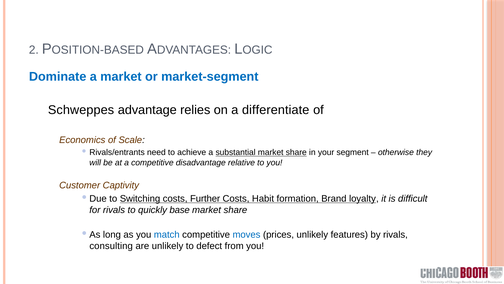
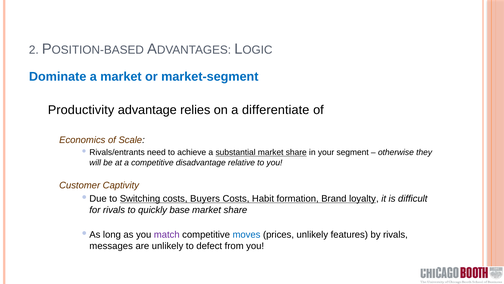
Schweppes: Schweppes -> Productivity (81, 110)
Further: Further -> Buyers (205, 198)
match colour: blue -> purple (167, 234)
consulting: consulting -> messages (111, 246)
